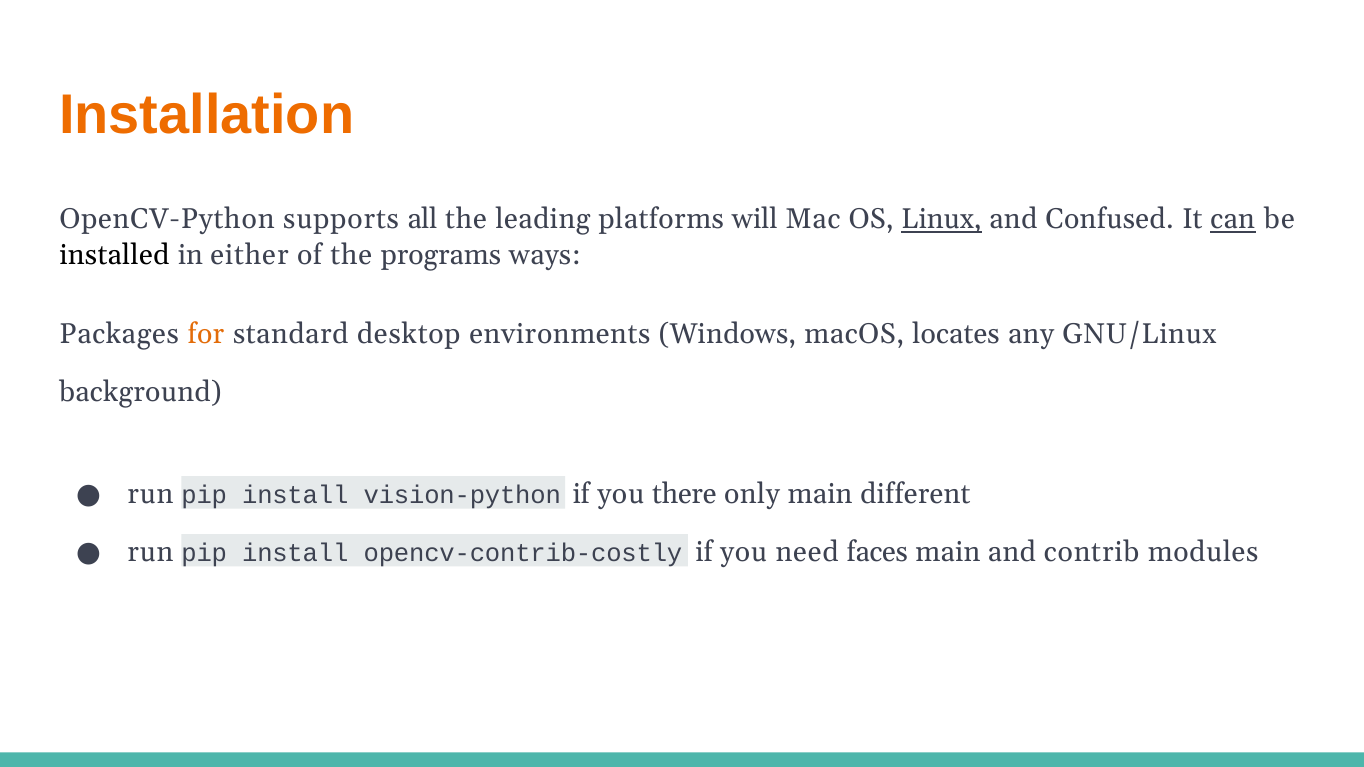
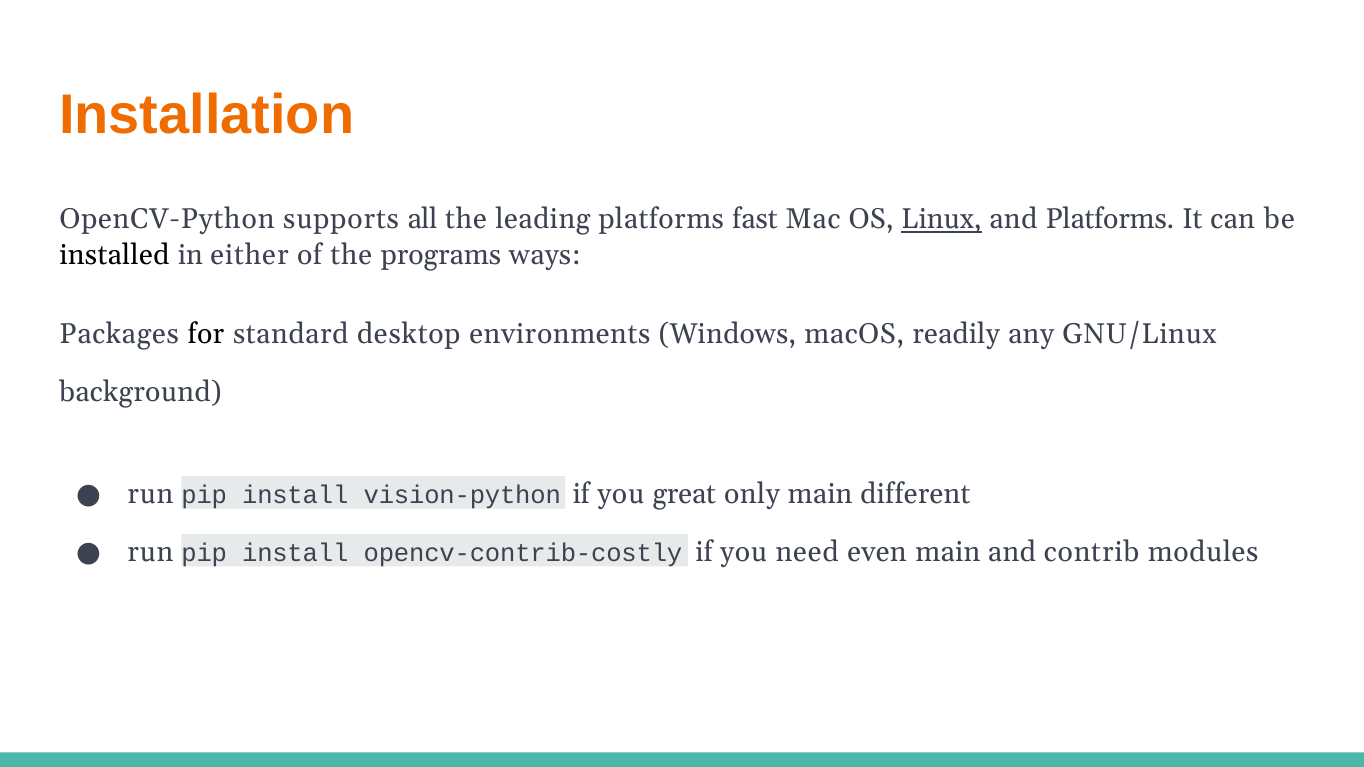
will: will -> fast (755, 220)
and Confused: Confused -> Platforms (1110, 220)
can underline: present -> none (1233, 220)
for colour: orange -> black (206, 335)
locates: locates -> readily (956, 335)
there: there -> great (684, 494)
faces: faces -> even (877, 552)
